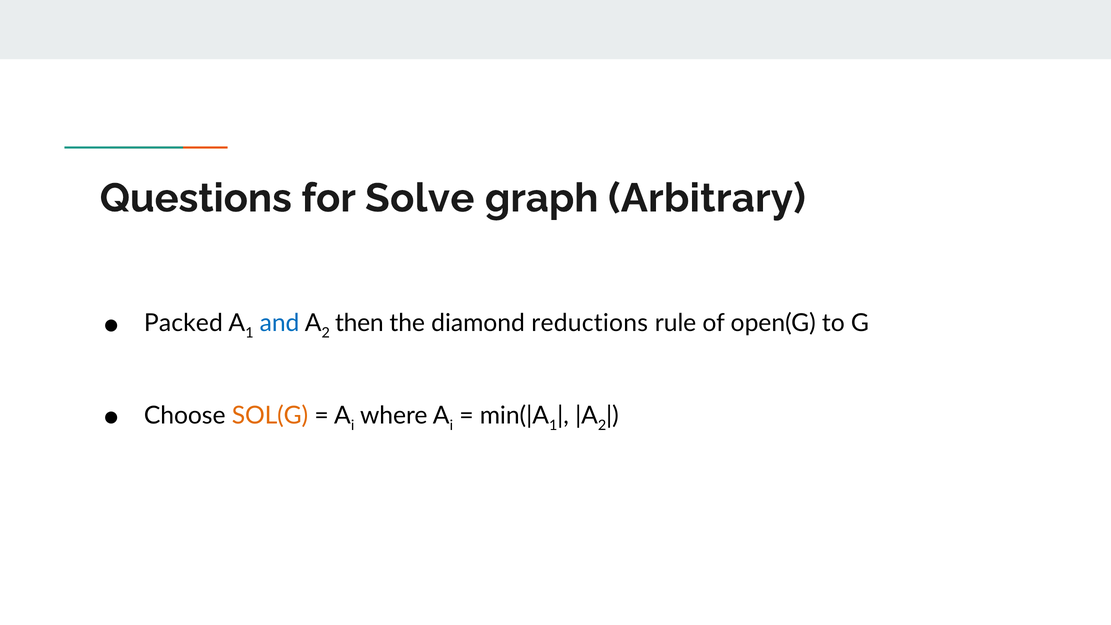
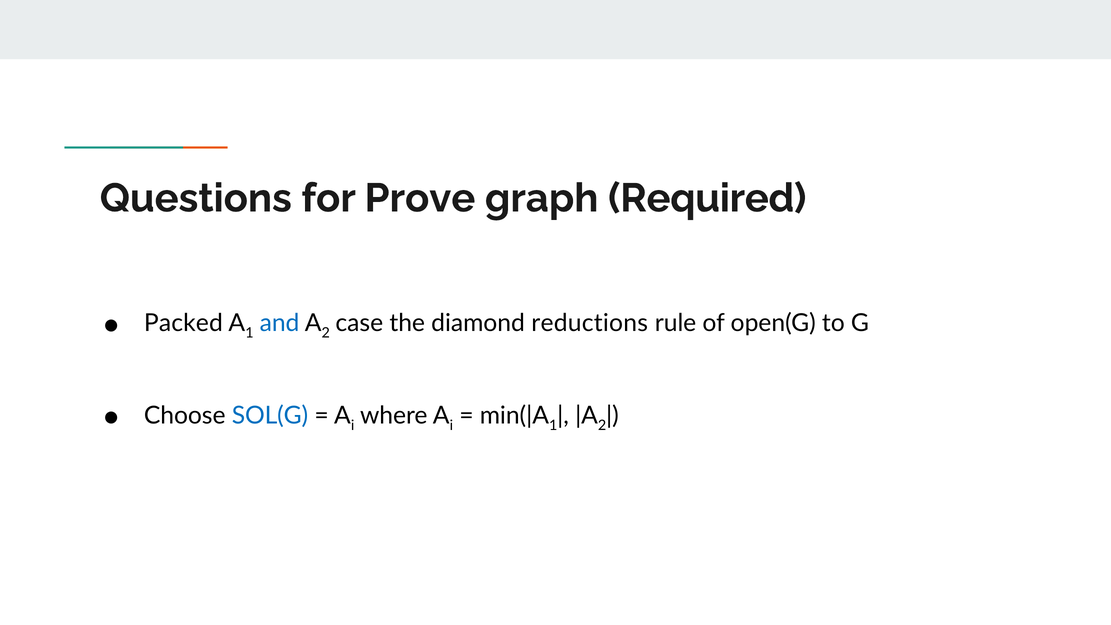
Solve: Solve -> Prove (420, 198)
Arbitrary: Arbitrary -> Required (707, 198)
then: then -> case (359, 323)
SOL(G colour: orange -> blue (270, 416)
